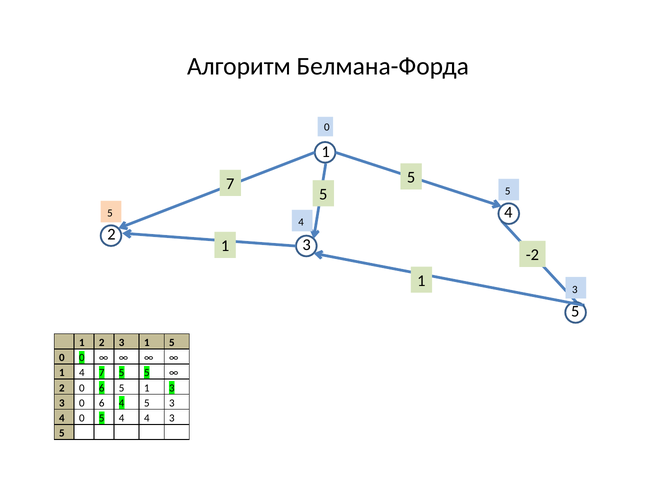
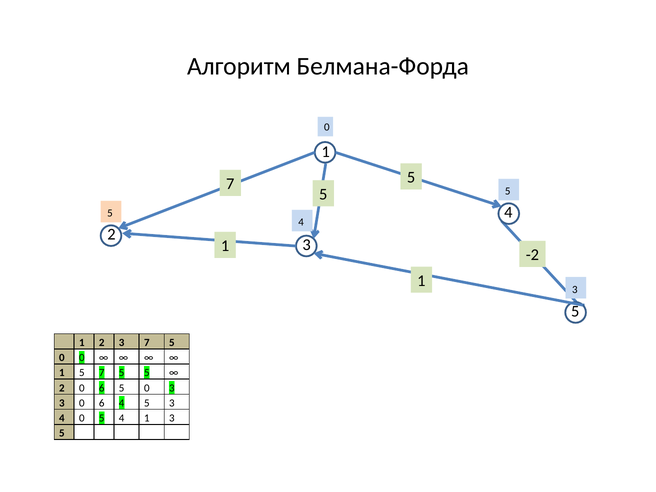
2 3 1: 1 -> 7 (147, 343)
4: 4 -> 5 (82, 373)
6 5 1: 1 -> 0 (147, 388)
4 4: 4 -> 1 (147, 418)
